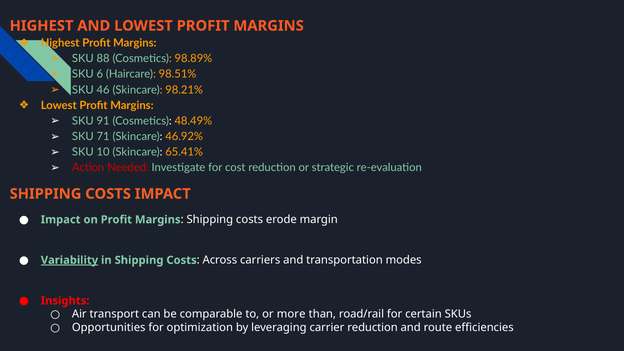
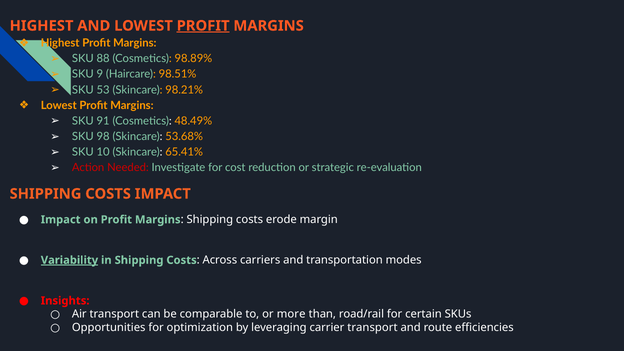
PROFIT underline: none -> present (203, 26)
6: 6 -> 9 (100, 74)
46: 46 -> 53 (103, 90)
71: 71 -> 98 (103, 136)
46.92%: 46.92% -> 53.68% (184, 136)
carrier reduction: reduction -> transport (372, 328)
